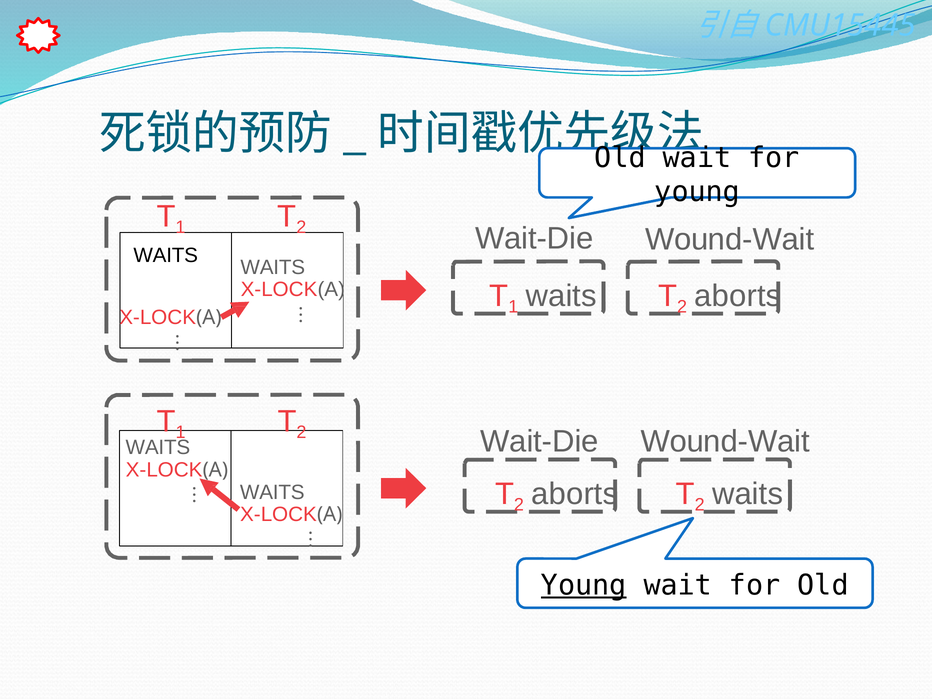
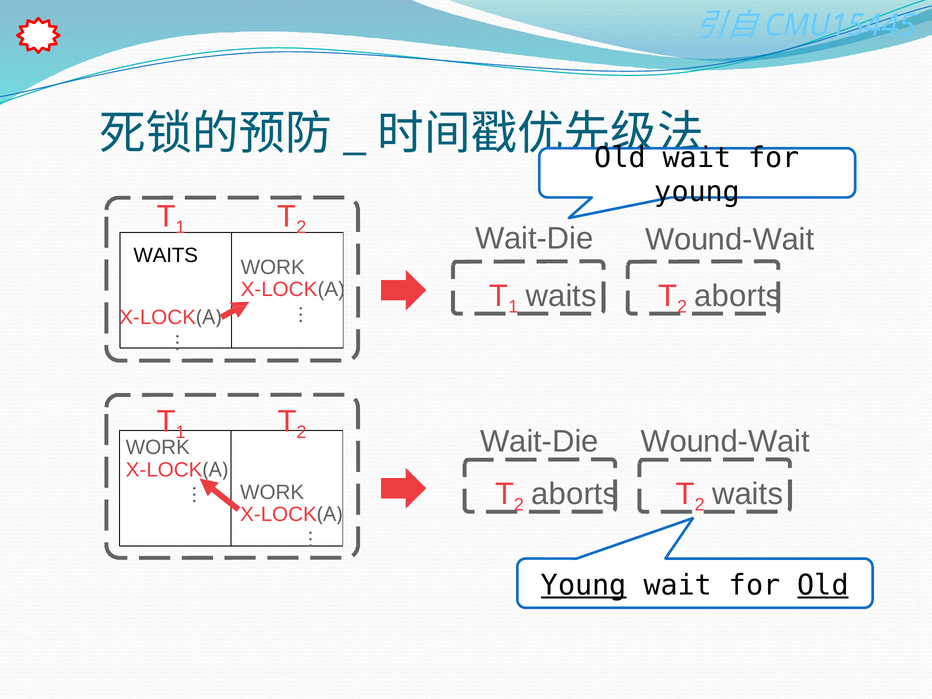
WAITS: WAITS -> WORK (273, 267)
WAITS: WAITS -> WORK (158, 447)
WAITS: WAITS -> WORK (272, 492)
Old underline: none -> present (823, 585)
